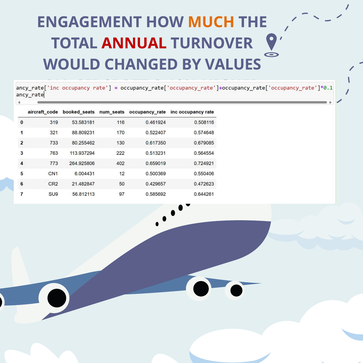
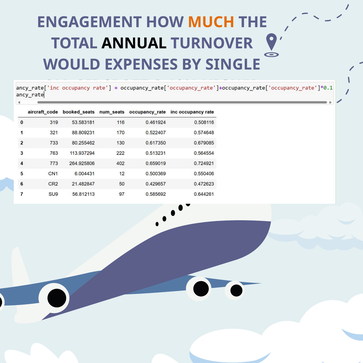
ANNUAL colour: red -> black (134, 43)
CHANGED: CHANGED -> EXPENSES (141, 65)
VALUES: VALUES -> SINGLE (233, 65)
